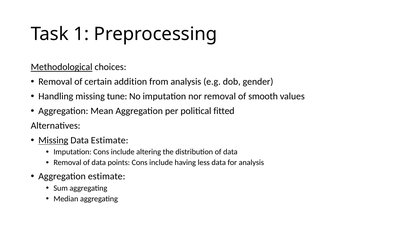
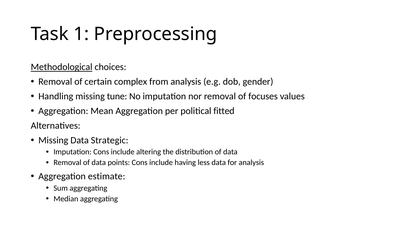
addition: addition -> complex (131, 82)
smooth: smooth -> focuses (263, 96)
Missing underline: present -> none (53, 140)
Data Estimate: Estimate -> Strategic (110, 140)
